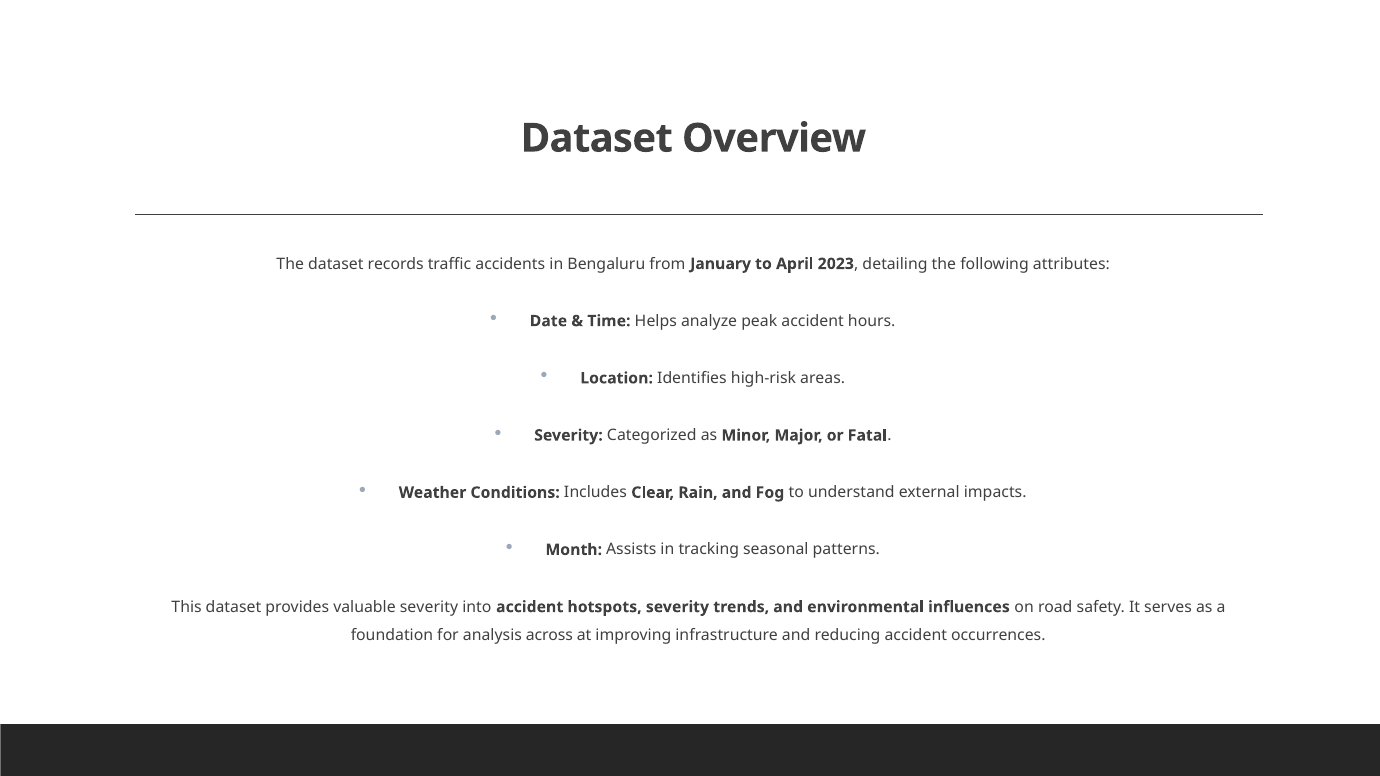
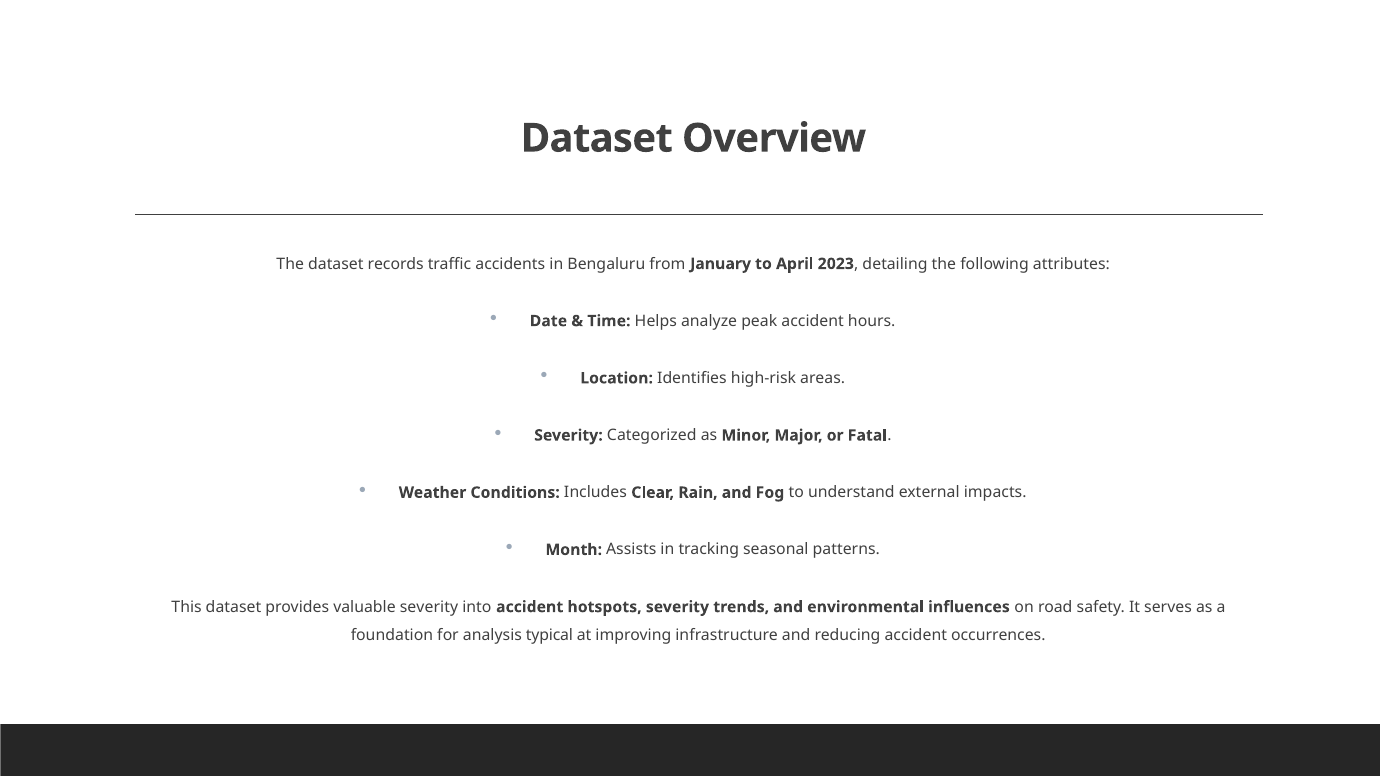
across: across -> typical (549, 636)
